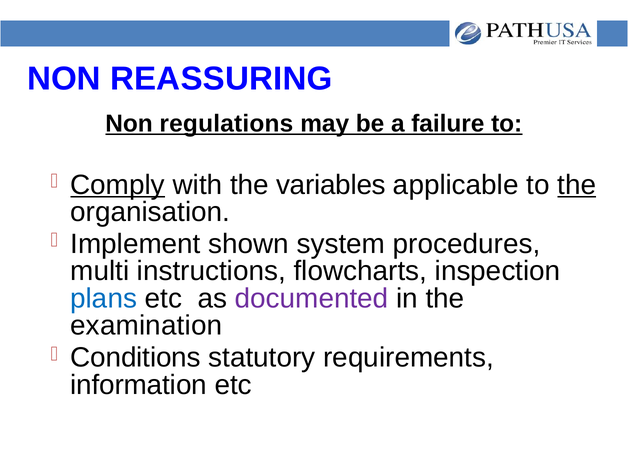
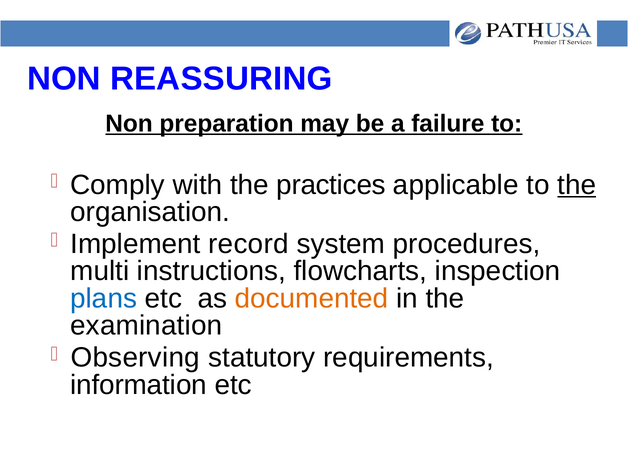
regulations: regulations -> preparation (227, 124)
Comply underline: present -> none (118, 185)
variables: variables -> practices (331, 185)
shown: shown -> record (249, 244)
documented colour: purple -> orange (312, 298)
Conditions: Conditions -> Observing (135, 358)
